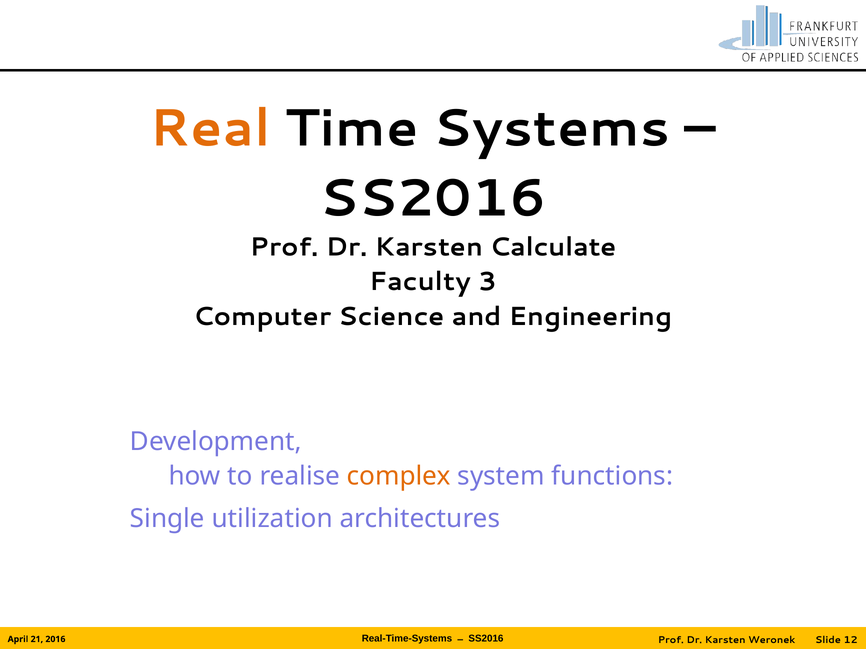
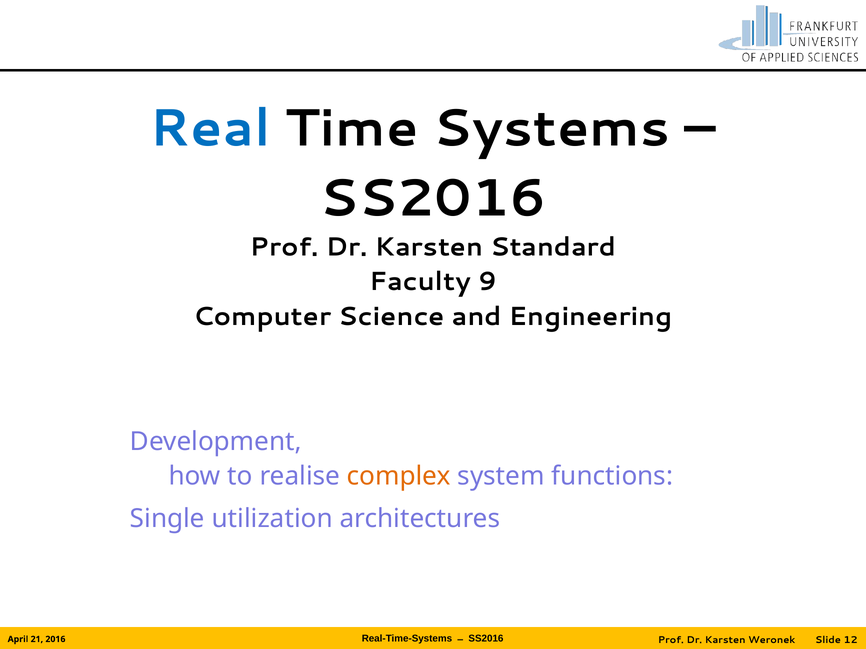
Real colour: orange -> blue (210, 129)
Calculate: Calculate -> Standard (553, 247)
3: 3 -> 9 (487, 282)
